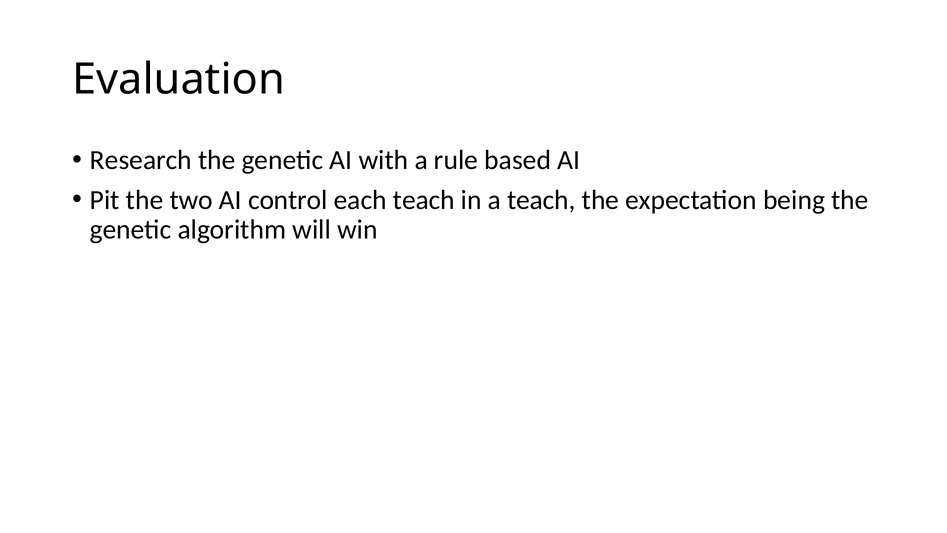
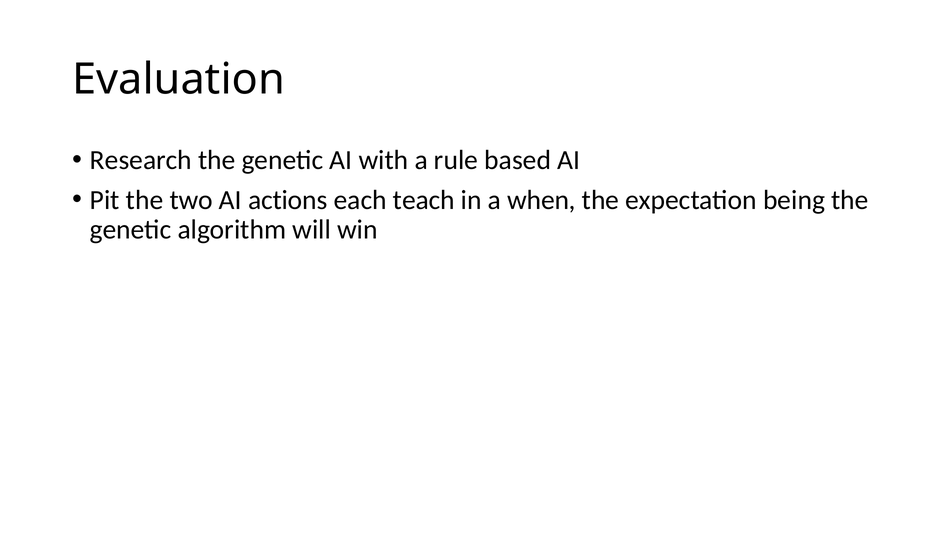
control: control -> actions (288, 200)
a teach: teach -> when (541, 200)
